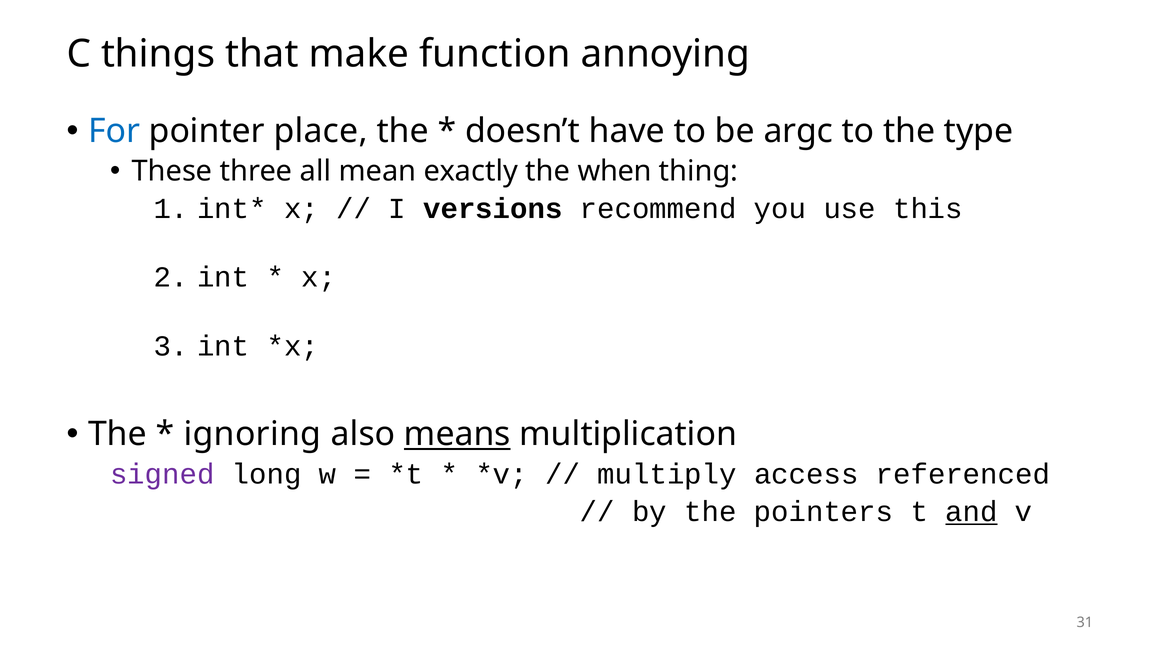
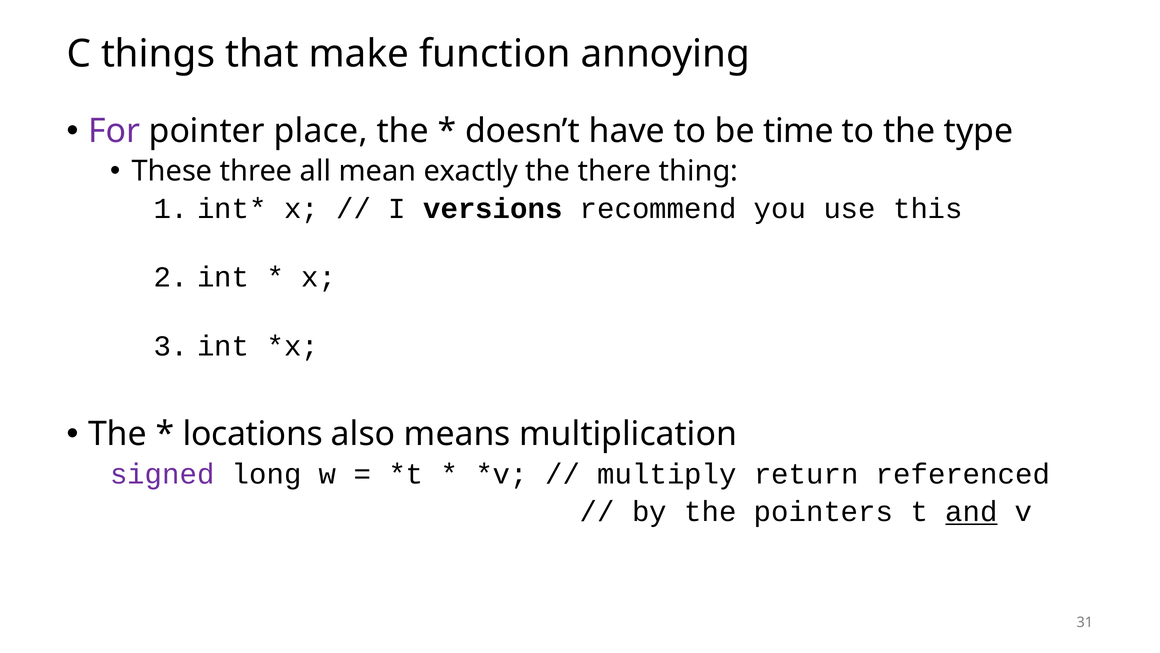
For colour: blue -> purple (114, 131)
argc: argc -> time (798, 131)
when: when -> there (614, 171)
ignoring: ignoring -> locations (253, 434)
means underline: present -> none (457, 434)
access: access -> return (806, 474)
